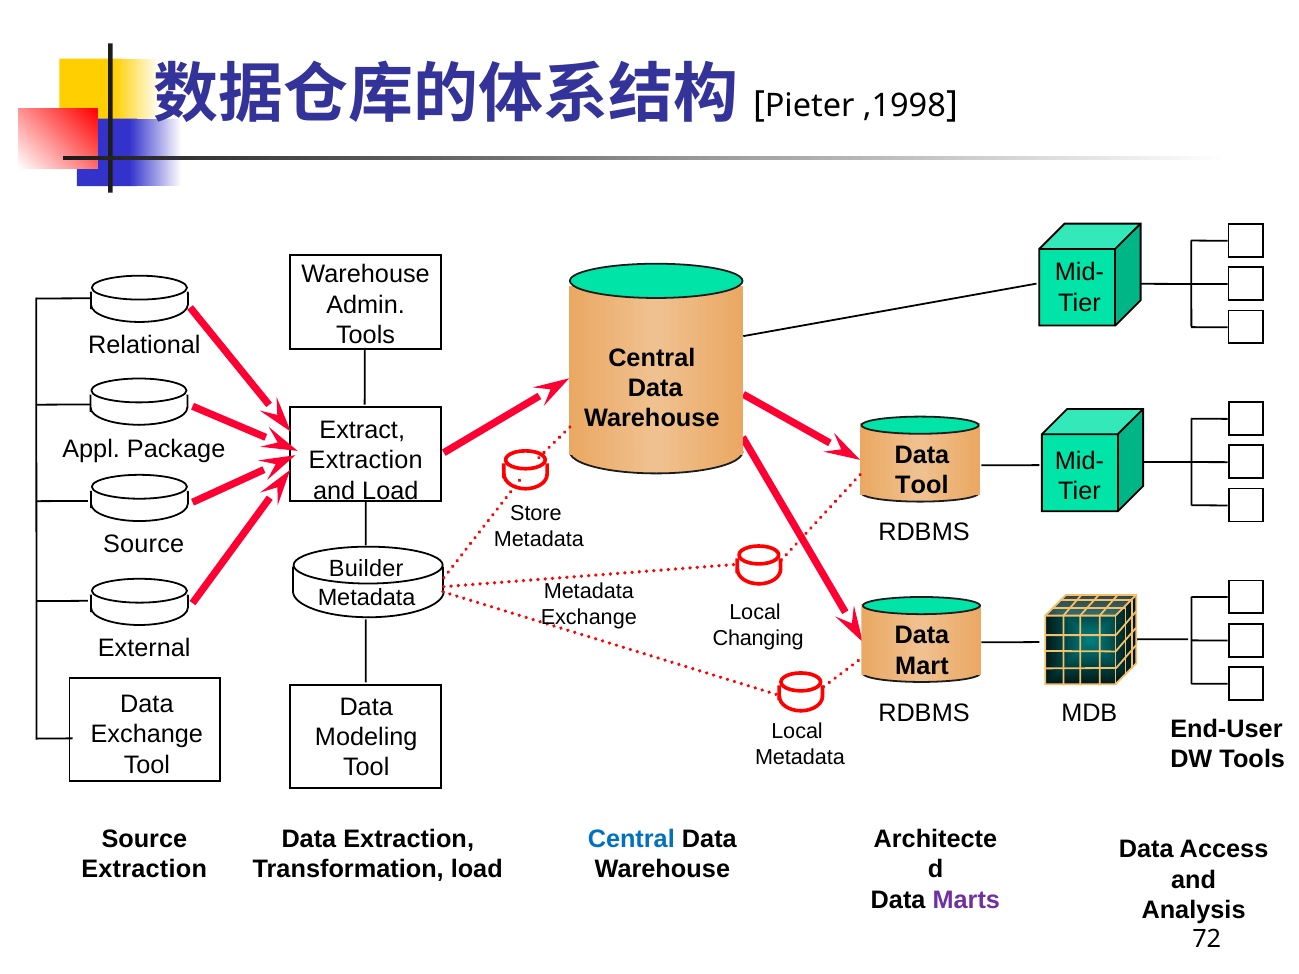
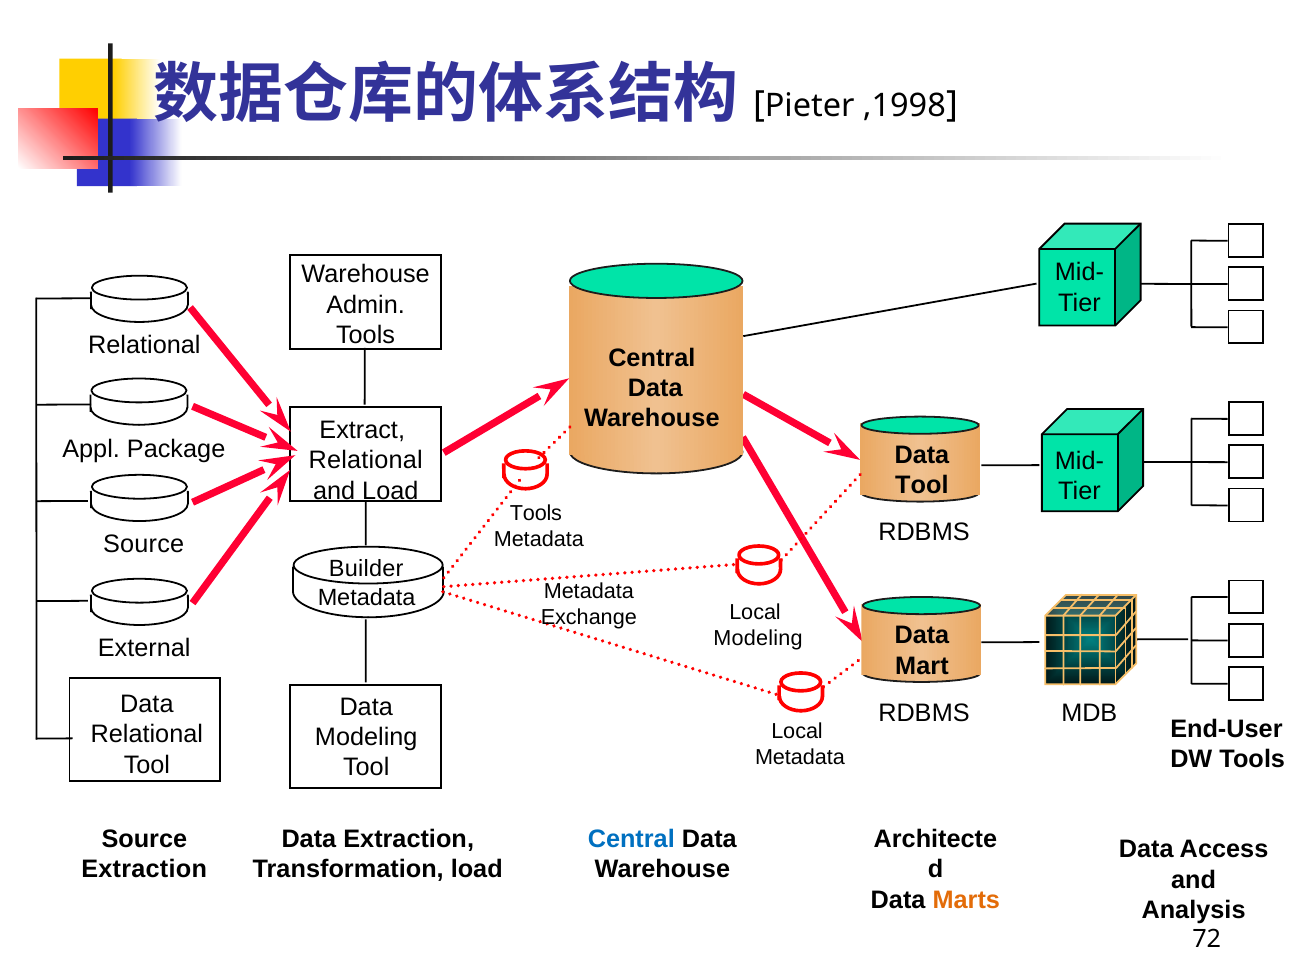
Extraction: Extraction -> Relational (366, 460)
Store: Store -> Tools (536, 514)
Changing: Changing -> Modeling (758, 638)
Exchange: Exchange -> Relational (147, 735)
Marts colour: purple -> orange (966, 900)
